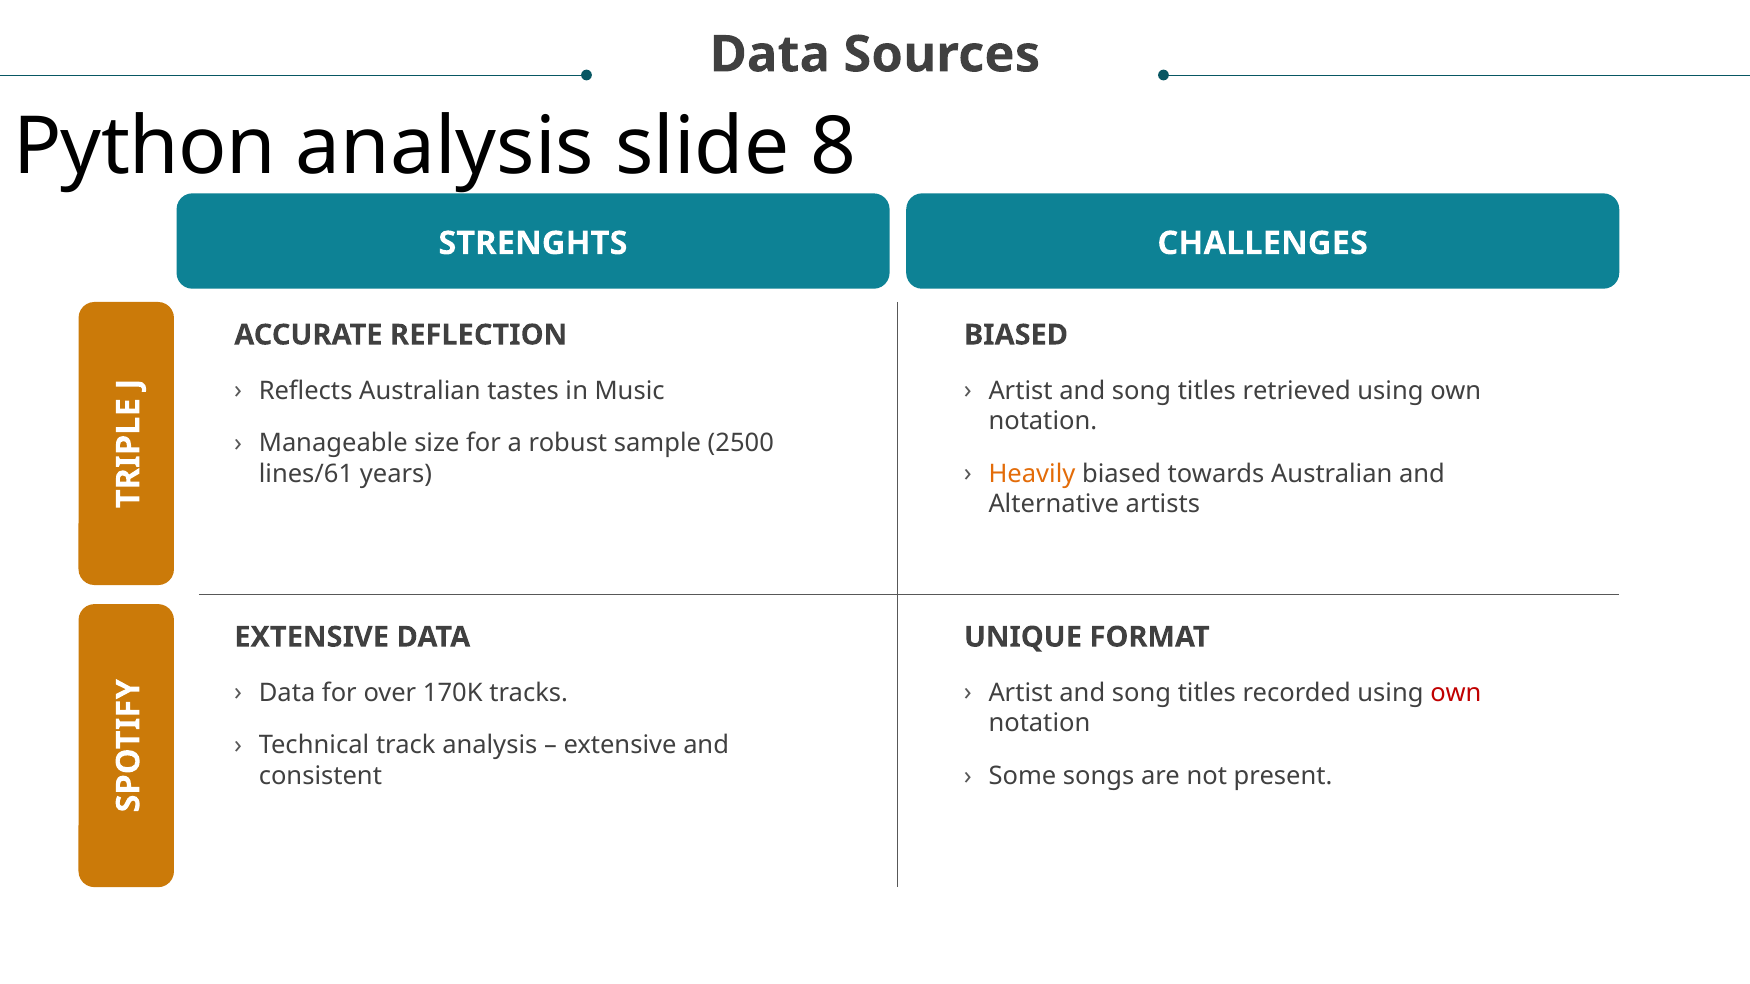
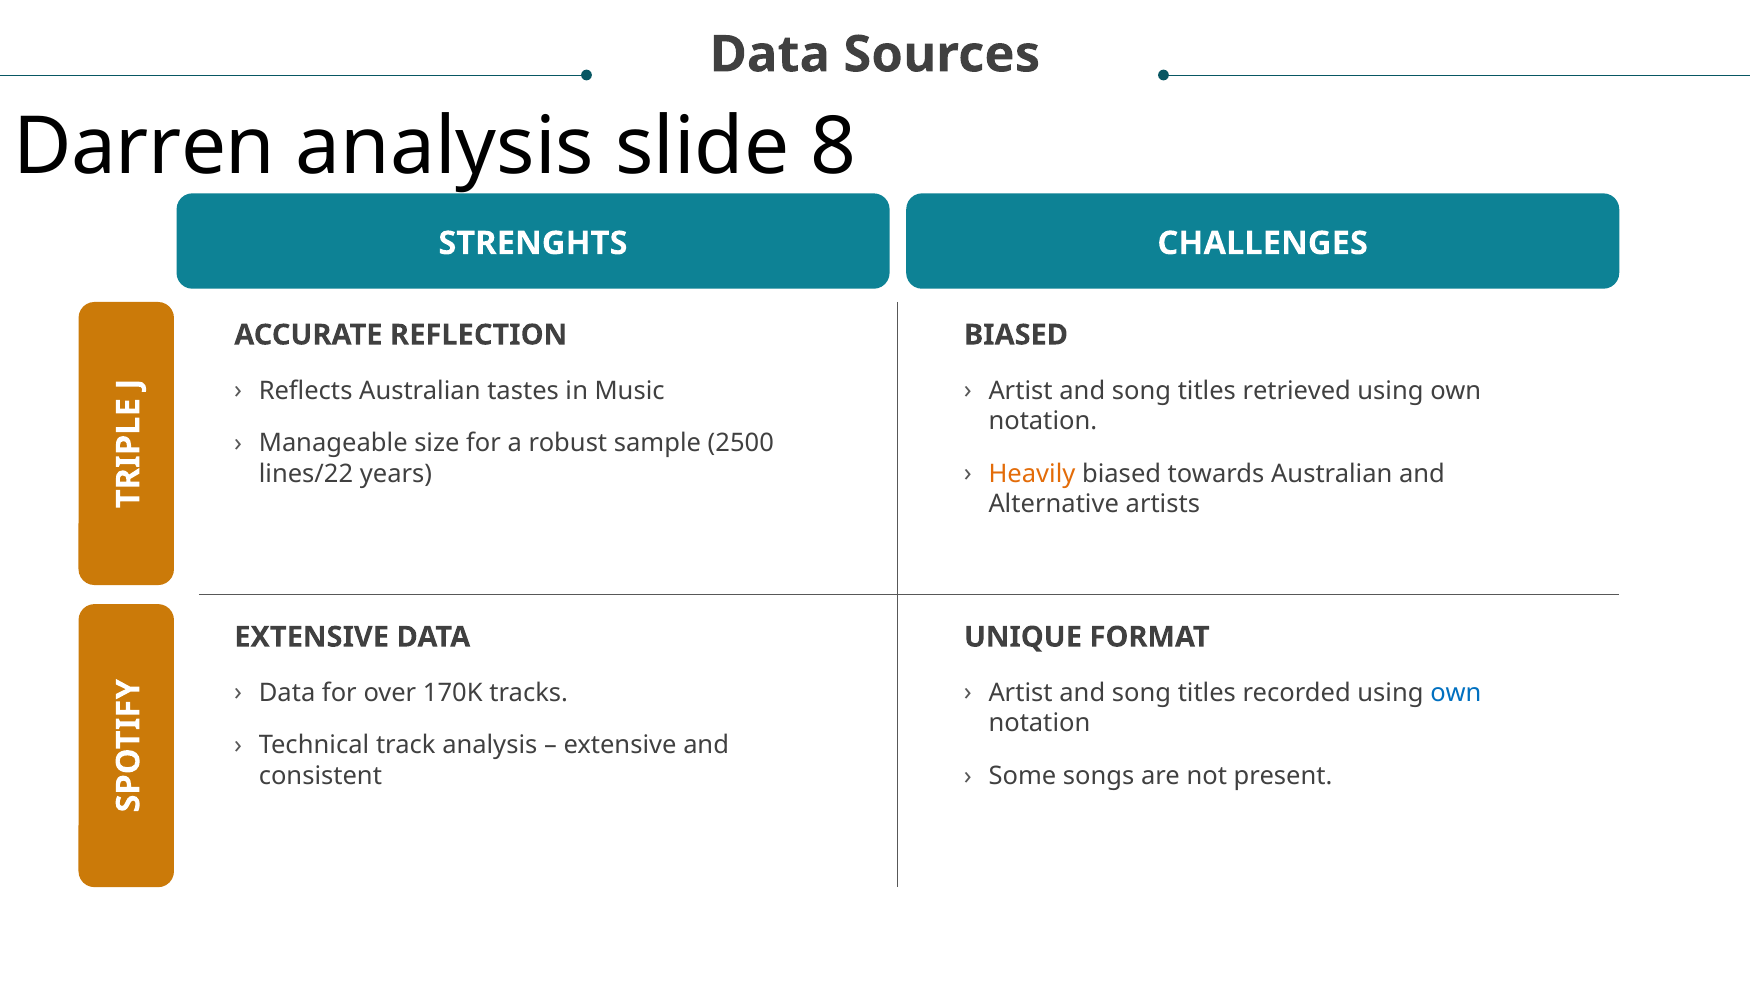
Python: Python -> Darren (144, 147)
lines/61: lines/61 -> lines/22 (306, 474)
own colour: red -> blue (1456, 693)
